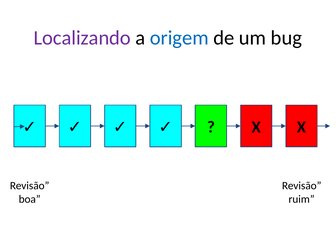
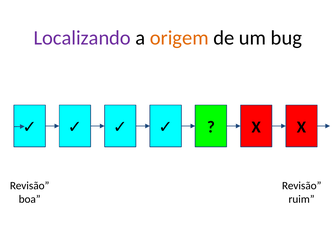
origem colour: blue -> orange (179, 38)
